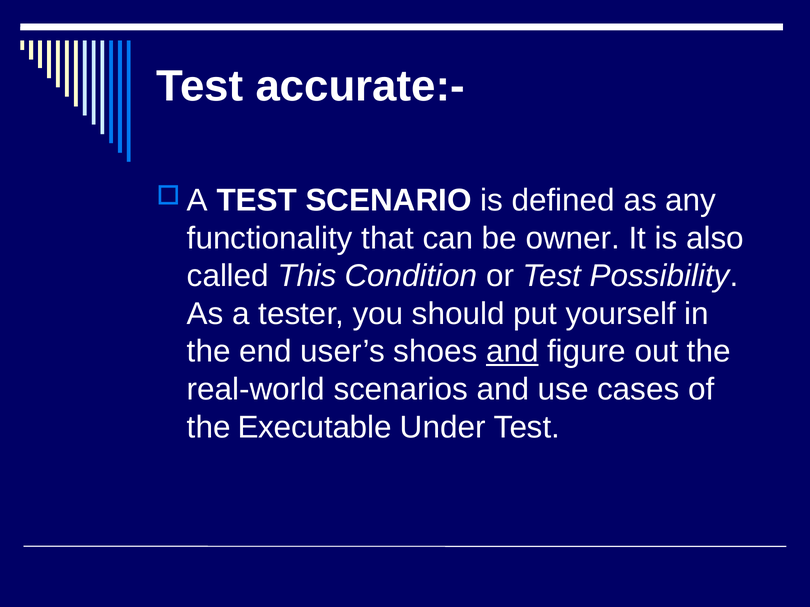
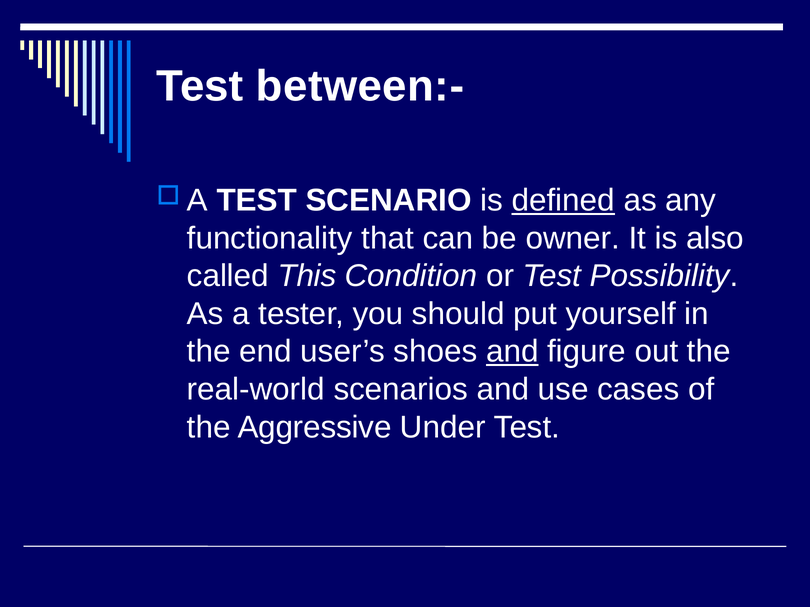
accurate:-: accurate:- -> between:- (360, 87)
defined underline: none -> present (563, 201)
Executable: Executable -> Aggressive (315, 428)
